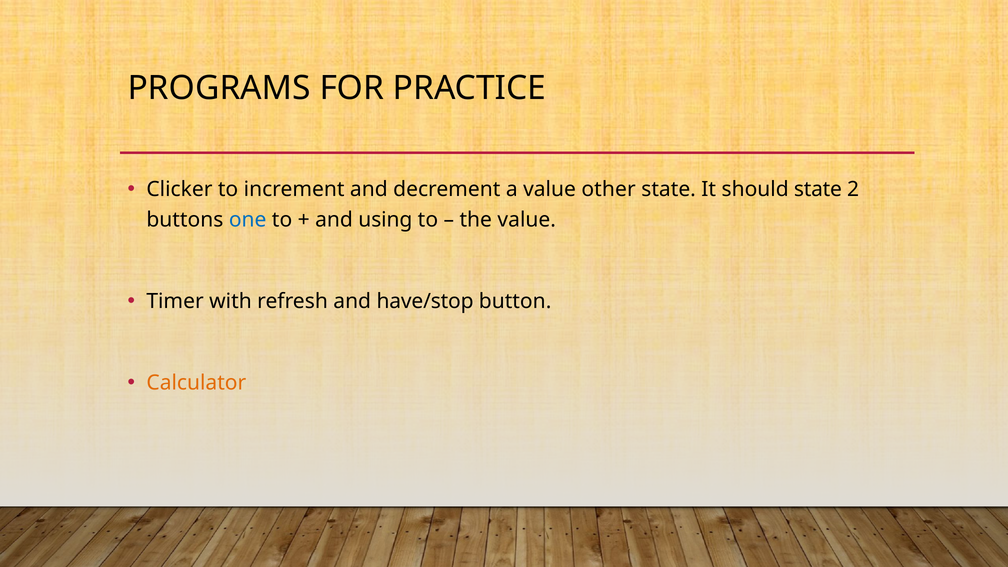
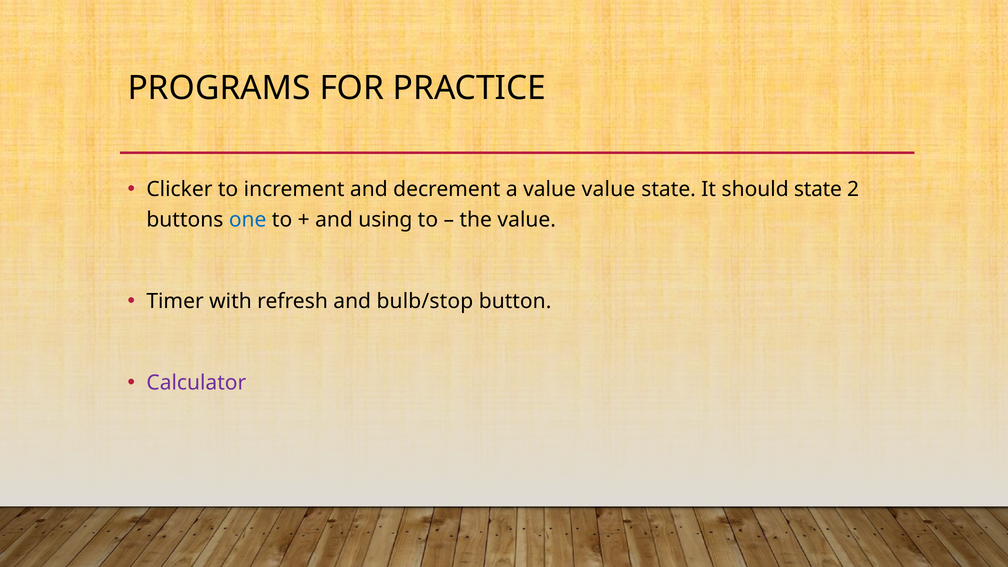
value other: other -> value (609, 190)
have/stop: have/stop -> bulb/stop (425, 301)
Calculator colour: orange -> purple (196, 383)
